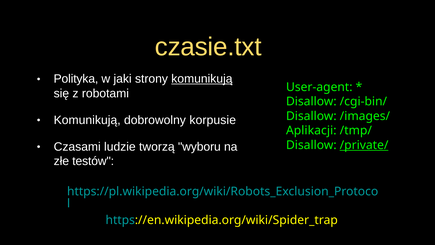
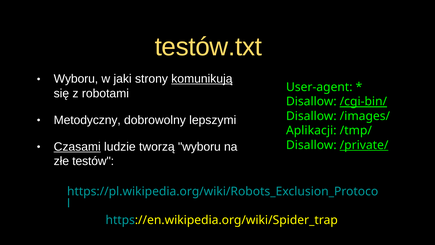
czasie.txt: czasie.txt -> testów.txt (208, 47)
Polityka: Polityka -> Wyboru (76, 79)
/cgi-bin/ underline: none -> present (363, 101)
Komunikują: Komunikują -> Metodyczny (87, 120)
korpusie: korpusie -> lepszymi (213, 120)
Czasami underline: none -> present (77, 146)
